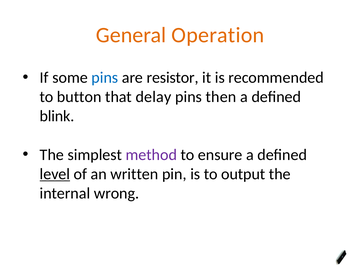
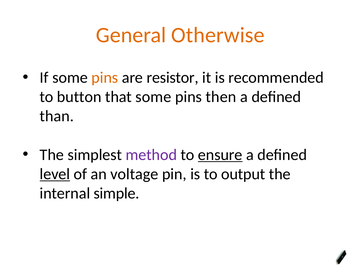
Operation: Operation -> Otherwise (218, 35)
pins colour: blue -> orange (105, 78)
that delay: delay -> some (153, 97)
blink: blink -> than (57, 116)
ensure underline: none -> present (220, 155)
written: written -> voltage (134, 174)
wrong: wrong -> simple (117, 193)
